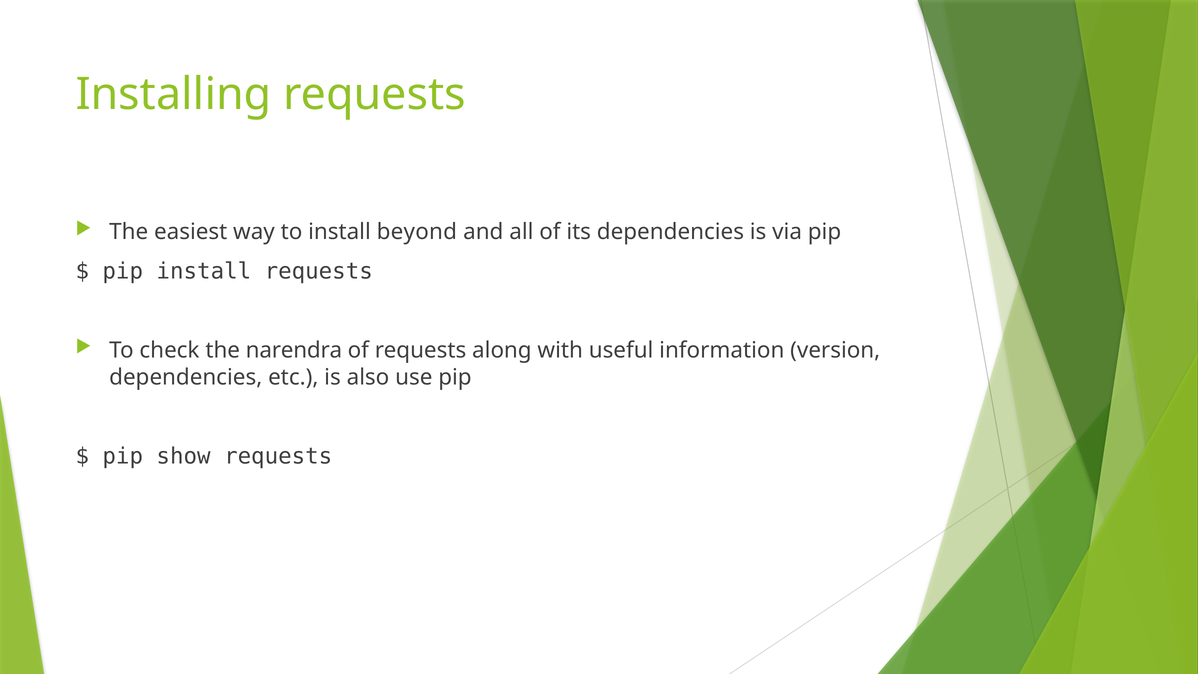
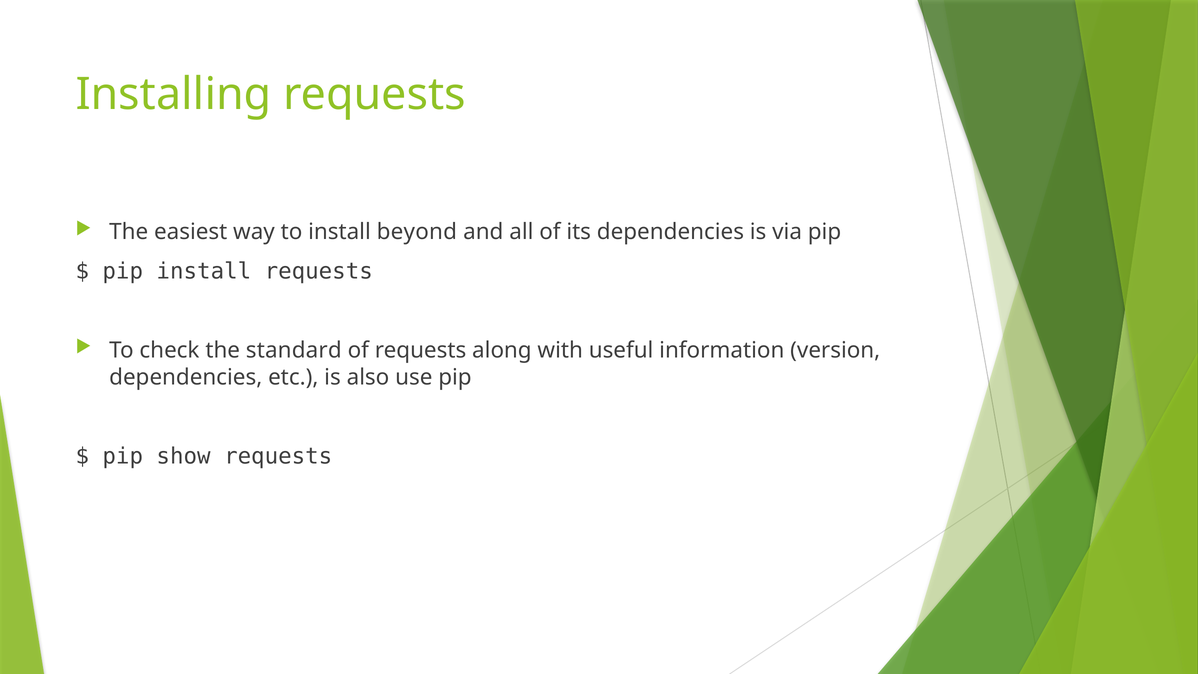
narendra: narendra -> standard (294, 350)
